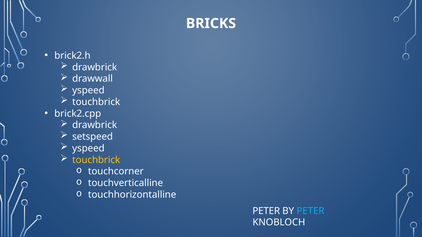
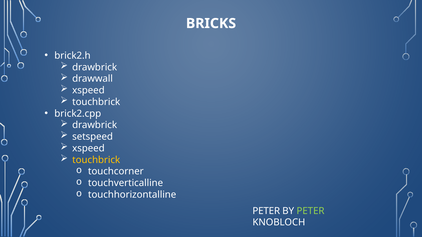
yspeed: yspeed -> xspeed (88, 90)
yspeed: yspeed -> xspeed (88, 148)
PETER colour: light blue -> light green (311, 211)
